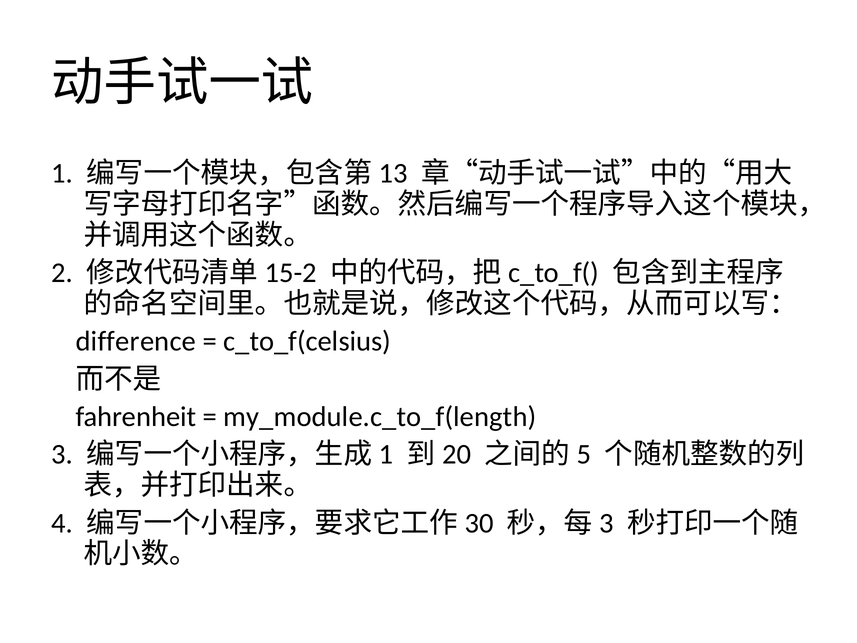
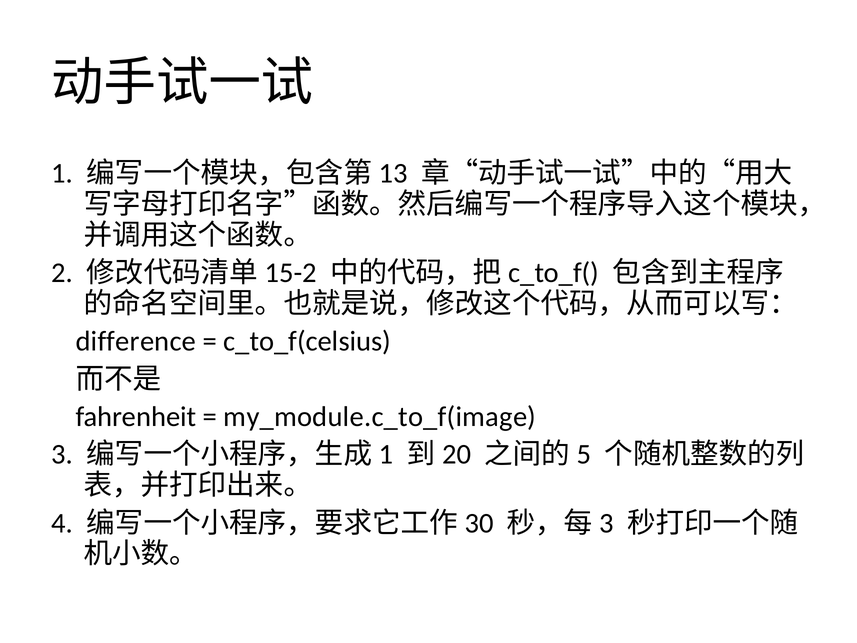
my_module.c_to_f(length: my_module.c_to_f(length -> my_module.c_to_f(image (380, 417)
